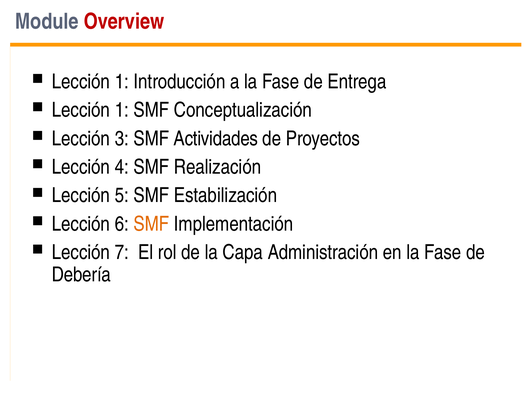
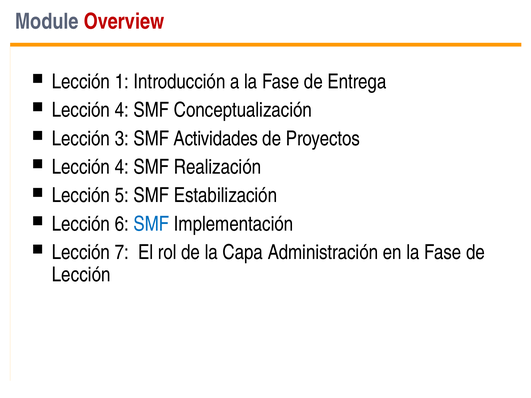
1: 1 -> 4 (122, 110)
SMF colour: orange -> blue (151, 224)
Debería: Debería -> Lección (81, 275)
